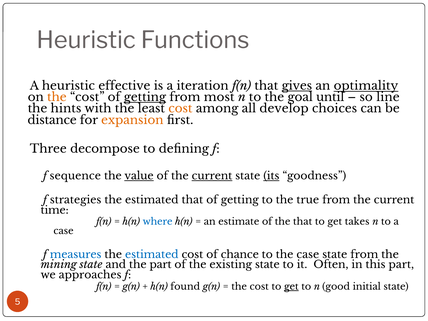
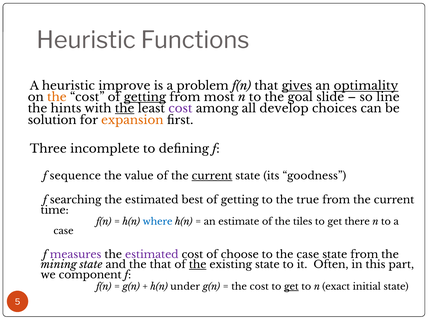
effective: effective -> improve (124, 86)
iteration: iteration -> problem (203, 86)
until: until -> slide (330, 97)
the underline: none -> present (125, 109)
cost colour: orange -> purple (180, 109)
distance: distance -> solution (52, 120)
decompose: decompose -> incomplete (105, 149)
value underline: present -> none (139, 176)
its underline: present -> none (271, 176)
strategies: strategies -> searching (76, 200)
estimated that: that -> best (192, 200)
the that: that -> tiles (303, 222)
takes: takes -> there (357, 222)
measures colour: blue -> purple (76, 254)
estimated colour: blue -> purple (152, 254)
chance: chance -> choose (240, 254)
the part: part -> that (160, 265)
the underline: none -> present (198, 265)
approaches: approaches -> component (90, 275)
found: found -> under (185, 287)
good: good -> exact (336, 287)
